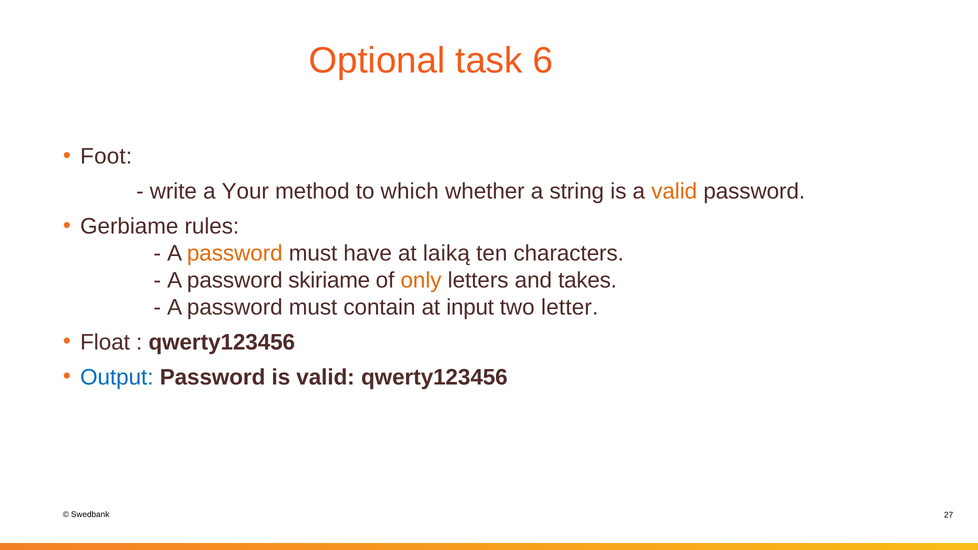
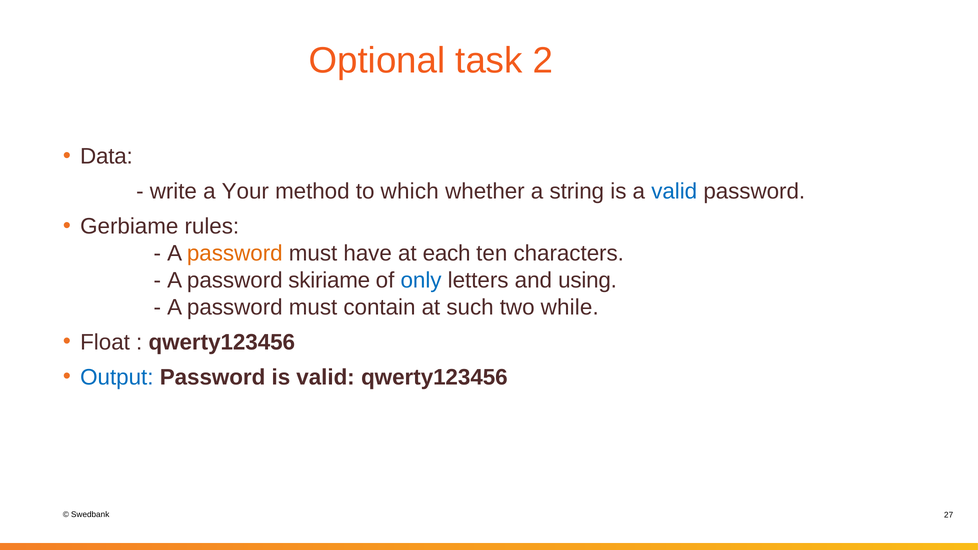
6: 6 -> 2 (543, 61)
Foot: Foot -> Data (106, 156)
valid colour: orange -> blue (674, 192)
laiką: laiką -> each (447, 253)
only colour: orange -> blue (421, 280)
takes: takes -> using (588, 280)
input: input -> such (470, 307)
letter: letter -> while (570, 307)
